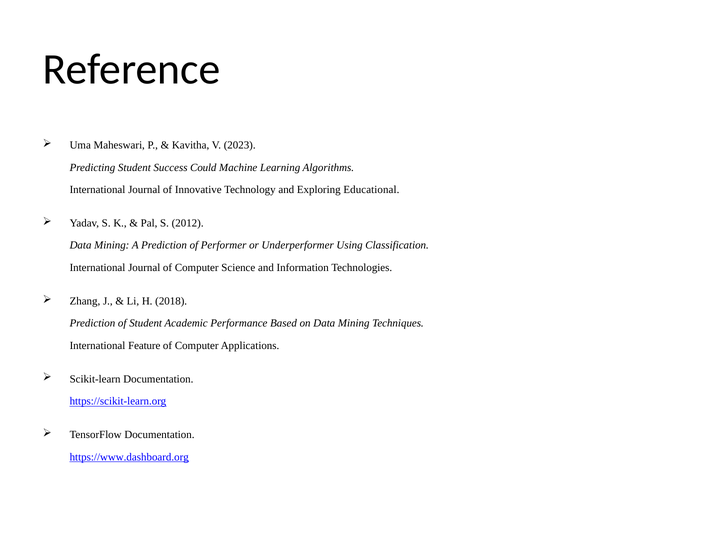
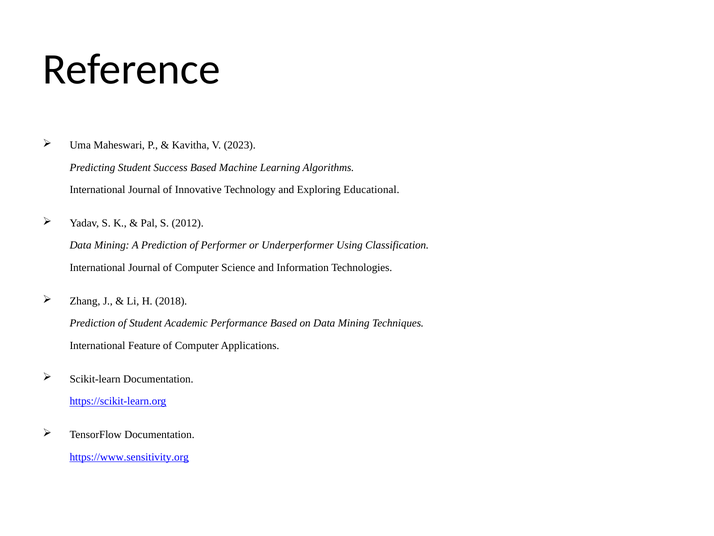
Success Could: Could -> Based (203, 167)
https://www.dashboard.org: https://www.dashboard.org -> https://www.sensitivity.org (129, 457)
